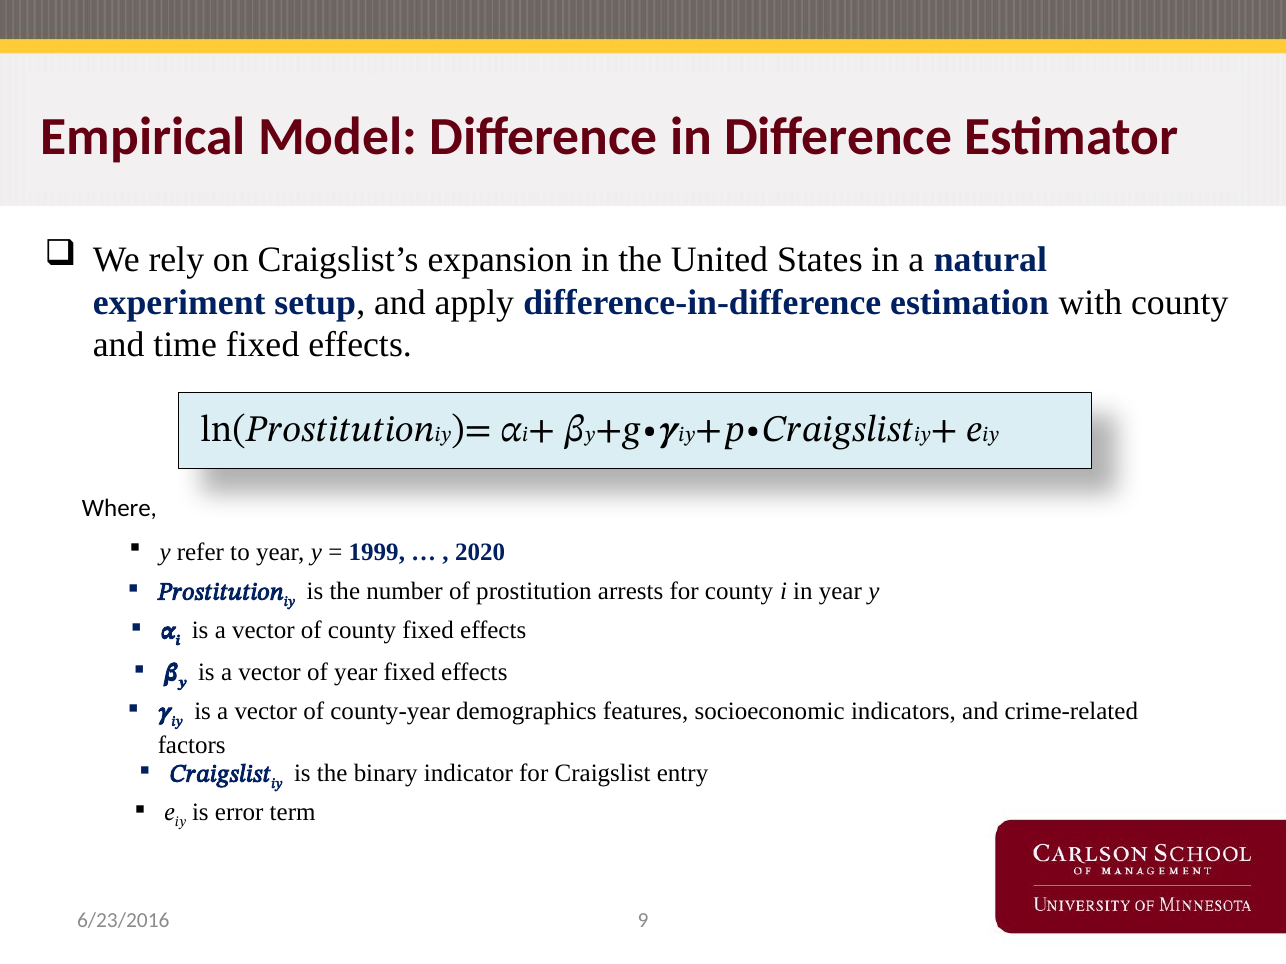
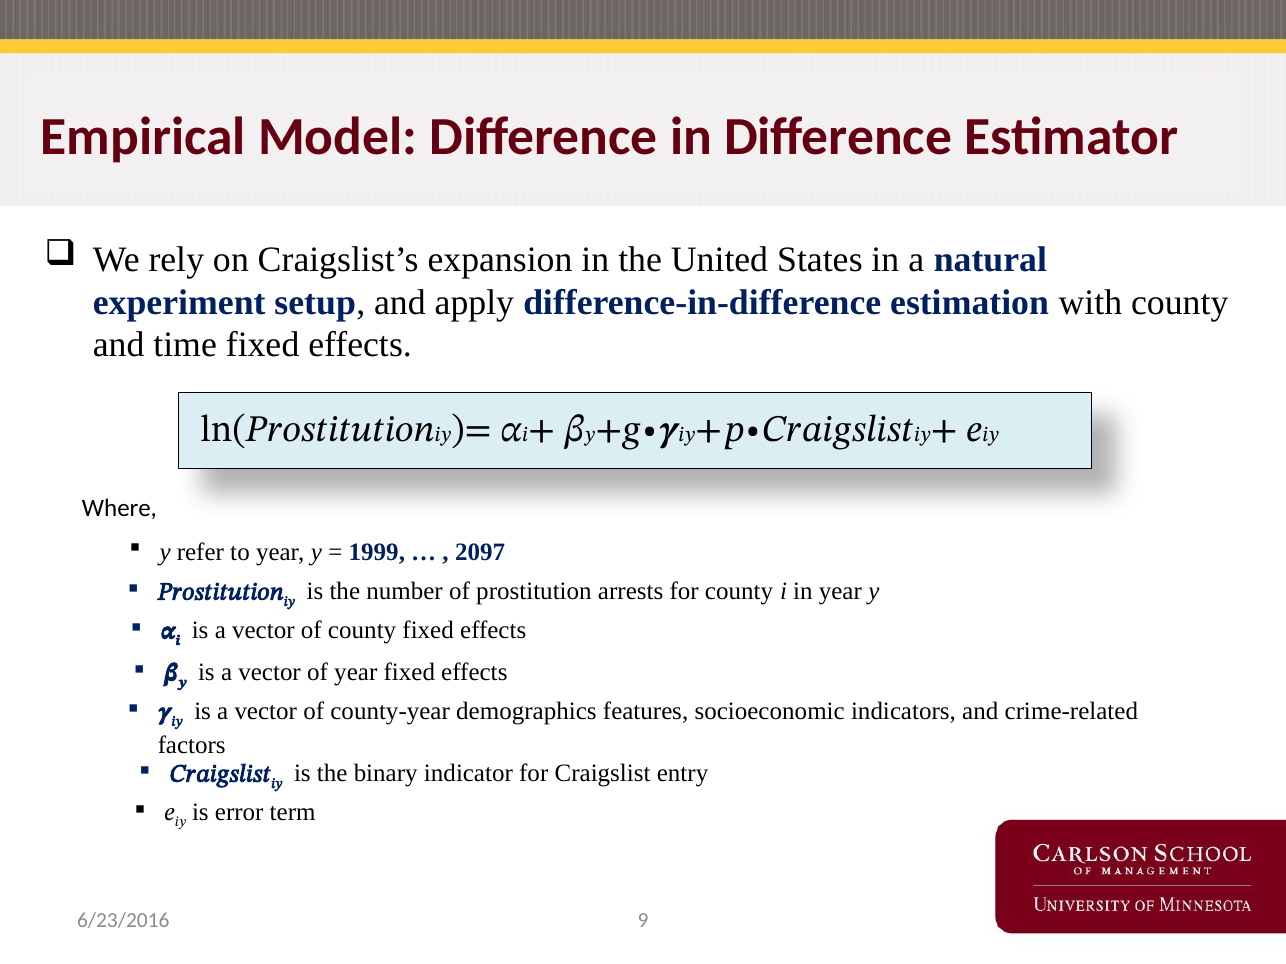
2020: 2020 -> 2097 (480, 553)
